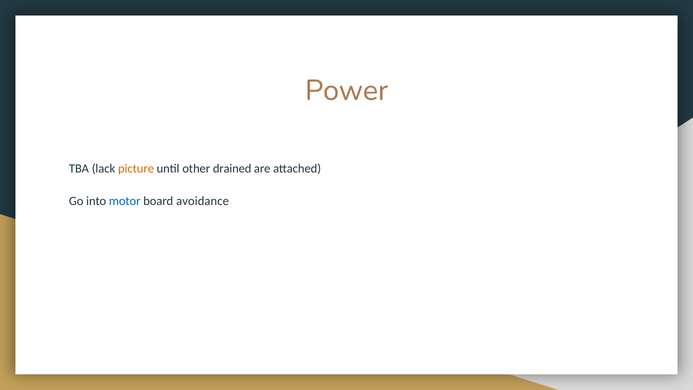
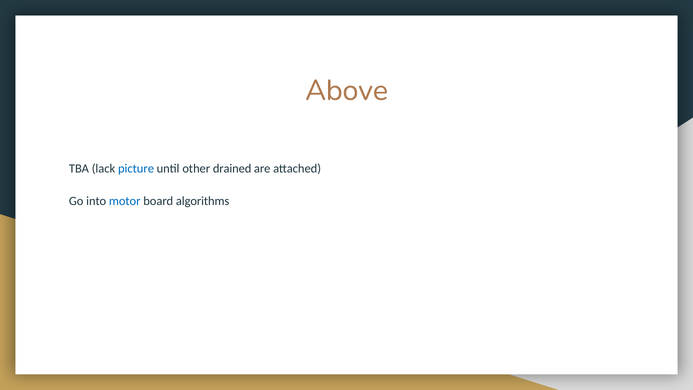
Power: Power -> Above (347, 90)
picture colour: orange -> blue (136, 168)
avoidance: avoidance -> algorithms (203, 201)
